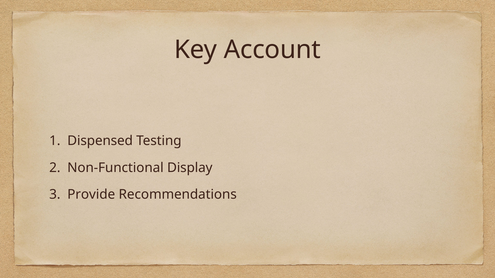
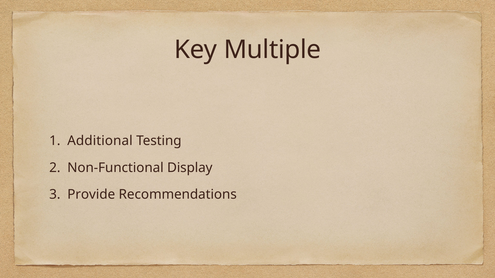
Account: Account -> Multiple (272, 50)
Dispensed: Dispensed -> Additional (100, 141)
